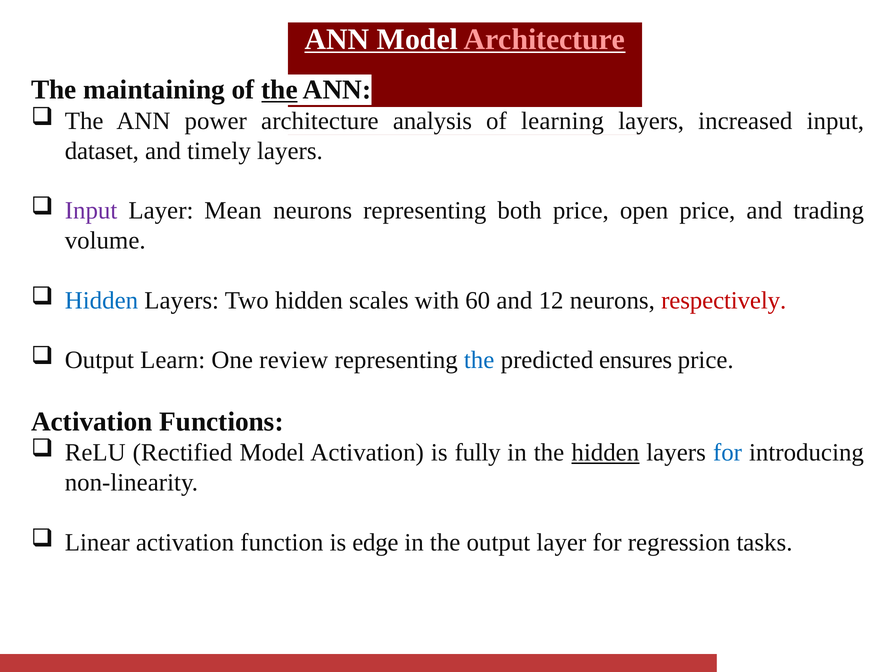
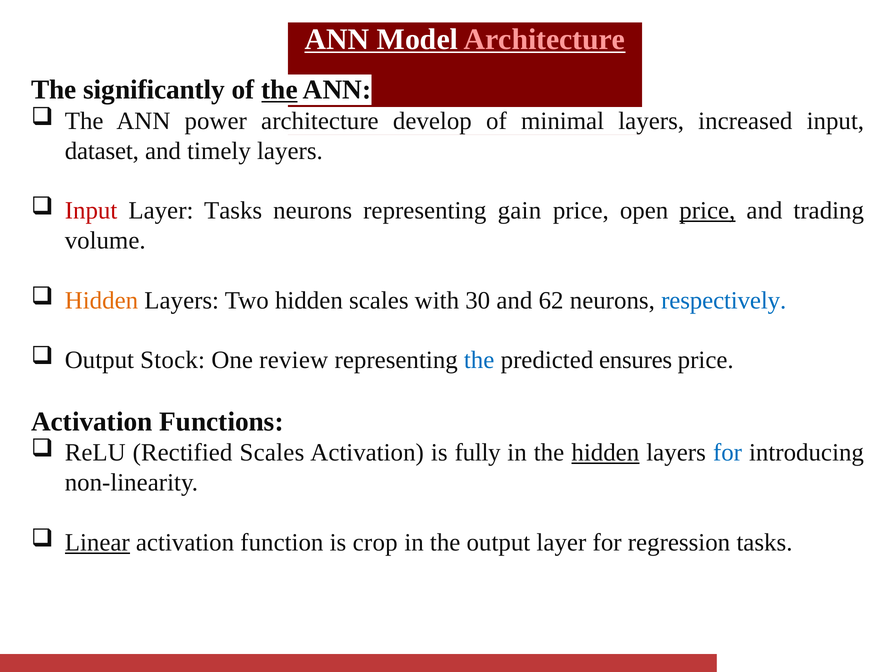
maintaining: maintaining -> significantly (154, 90)
analysis: analysis -> develop (432, 121)
learning: learning -> minimal (563, 121)
Input colour: purple -> red (91, 211)
Layer Mean: Mean -> Tasks (233, 211)
both: both -> gain (519, 211)
price underline: none -> present (707, 211)
Hidden colour: blue -> orange (101, 300)
60: 60 -> 30 (478, 300)
12: 12 -> 62 (551, 300)
respectively colour: red -> blue (724, 300)
Learn: Learn -> Stock (173, 360)
Rectified Model: Model -> Scales (272, 453)
Linear underline: none -> present (97, 542)
edge: edge -> crop (375, 542)
